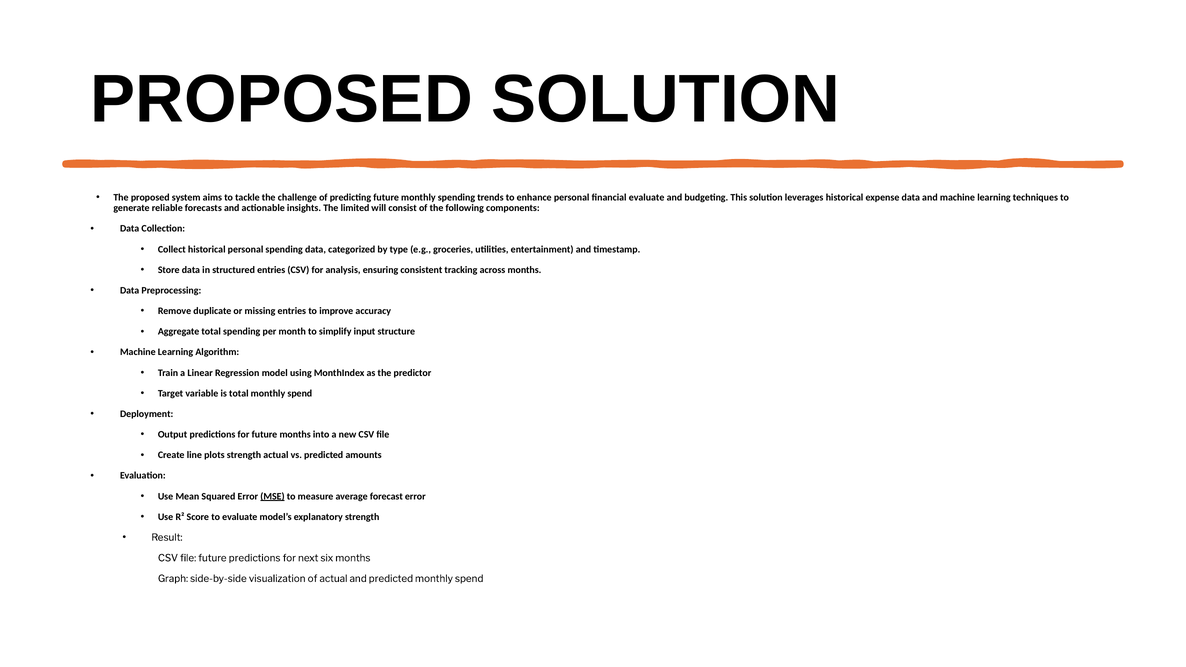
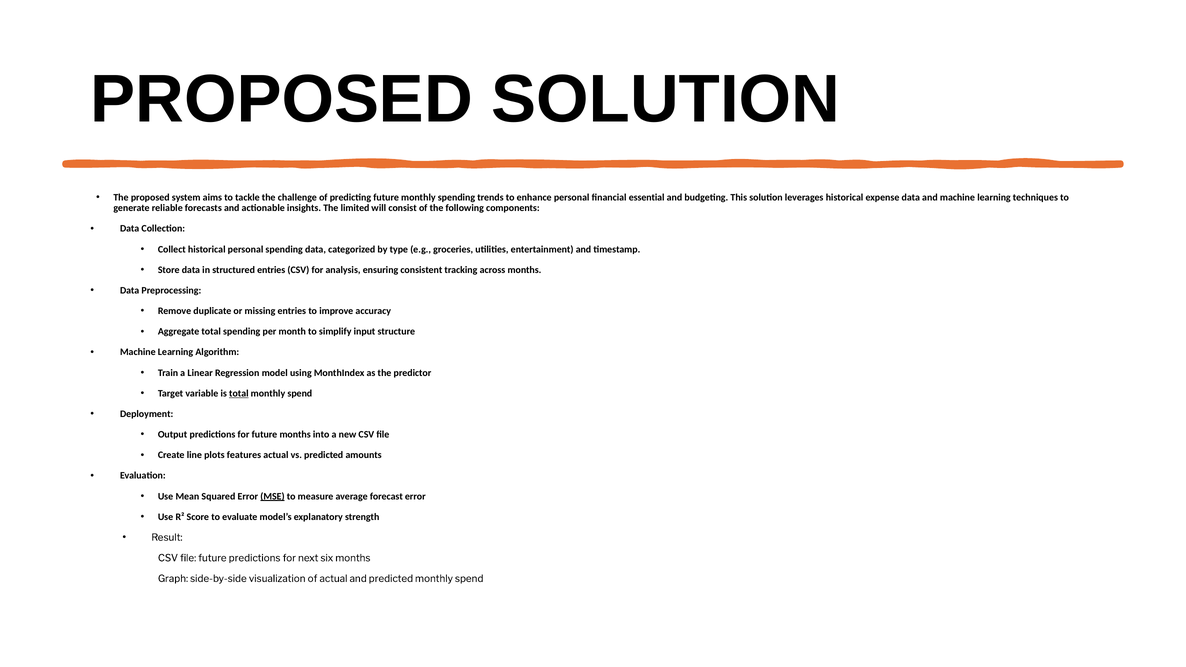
financial evaluate: evaluate -> essential (647, 197)
total underline: none -> present (239, 393)
plots strength: strength -> features (244, 455)
